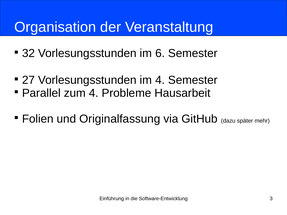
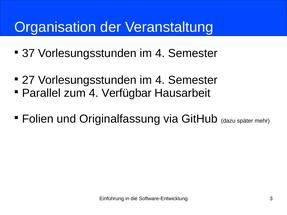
32: 32 -> 37 (28, 53)
6: 6 -> 4 (160, 53)
Probleme: Probleme -> Verfügbar (127, 93)
